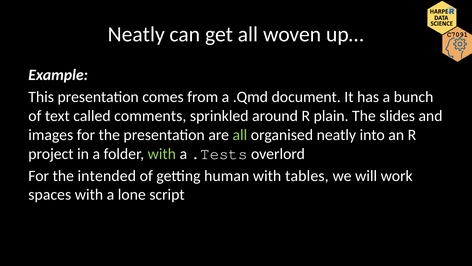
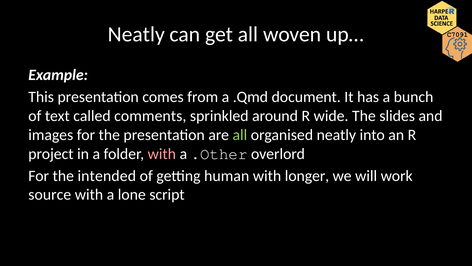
plain: plain -> wide (331, 116)
with colour: light green -> pink (162, 154)
.Tests: .Tests -> .Other (219, 154)
tables: tables -> longer (307, 176)
spaces: spaces -> source (50, 194)
